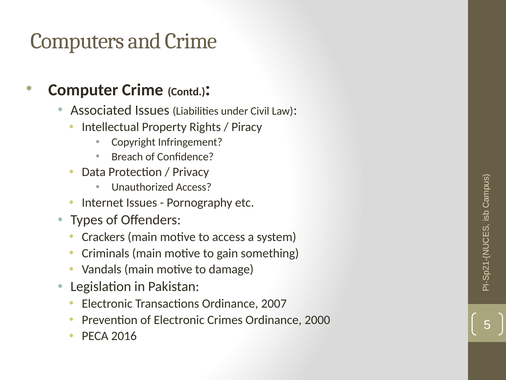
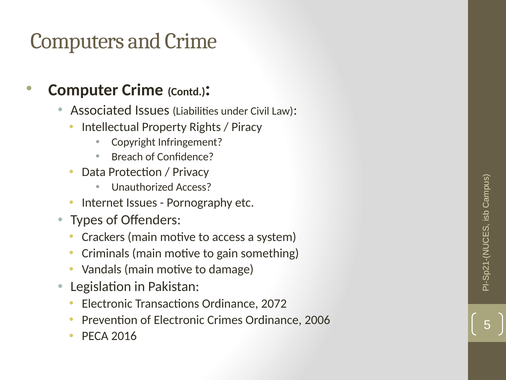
2007: 2007 -> 2072 (274, 303)
2000: 2000 -> 2006 (317, 319)
